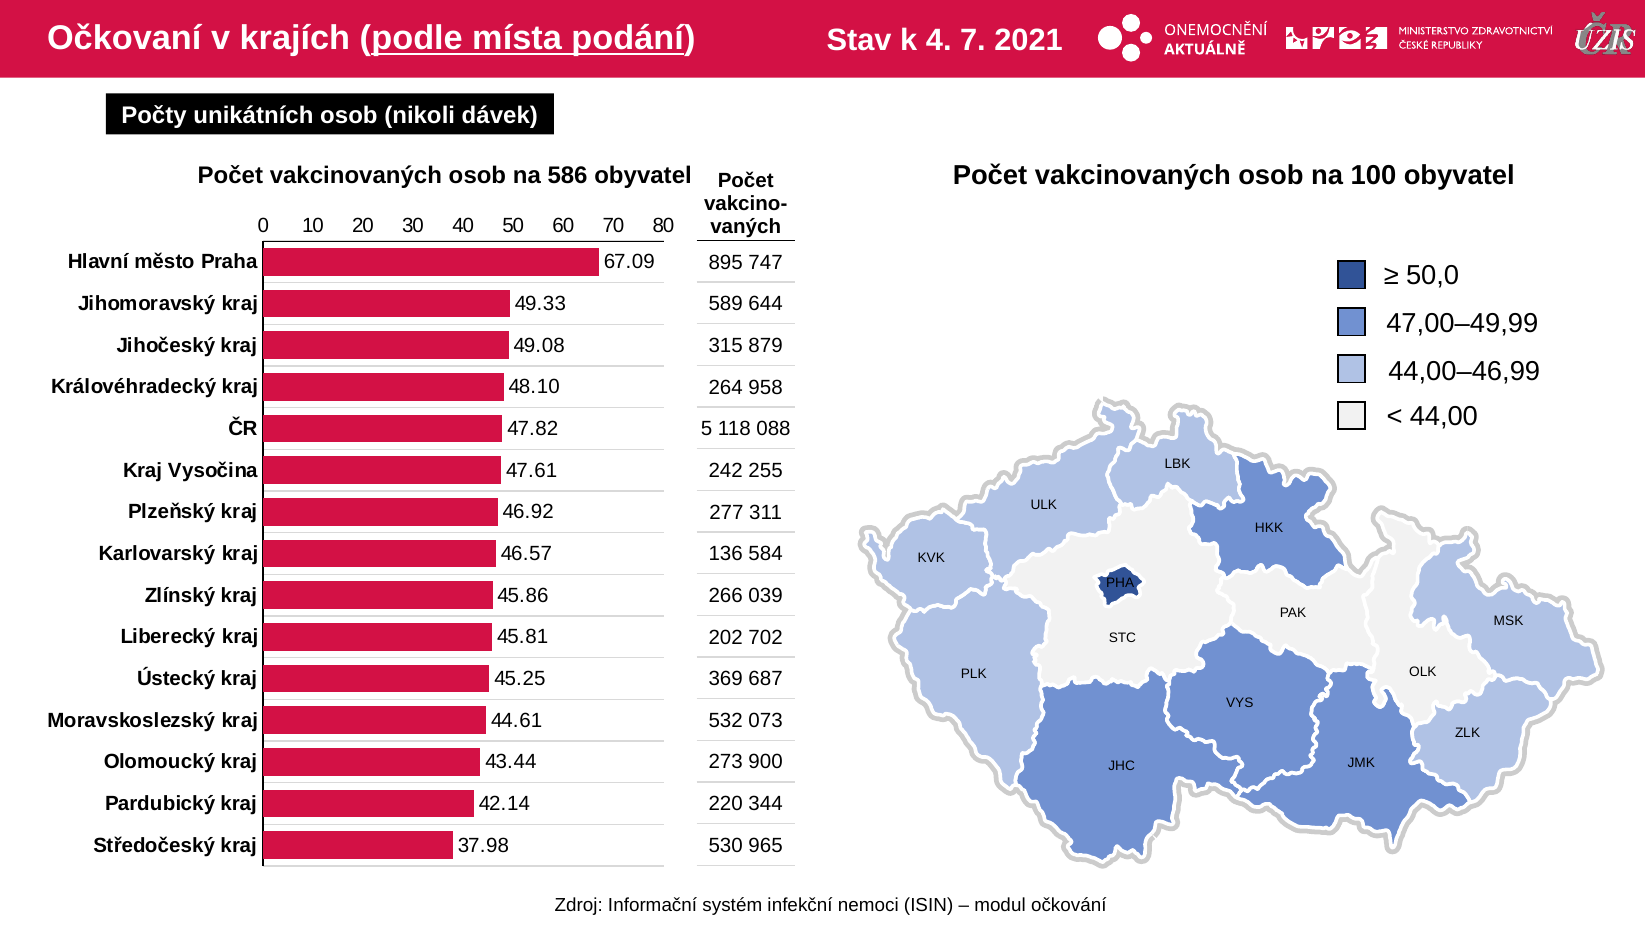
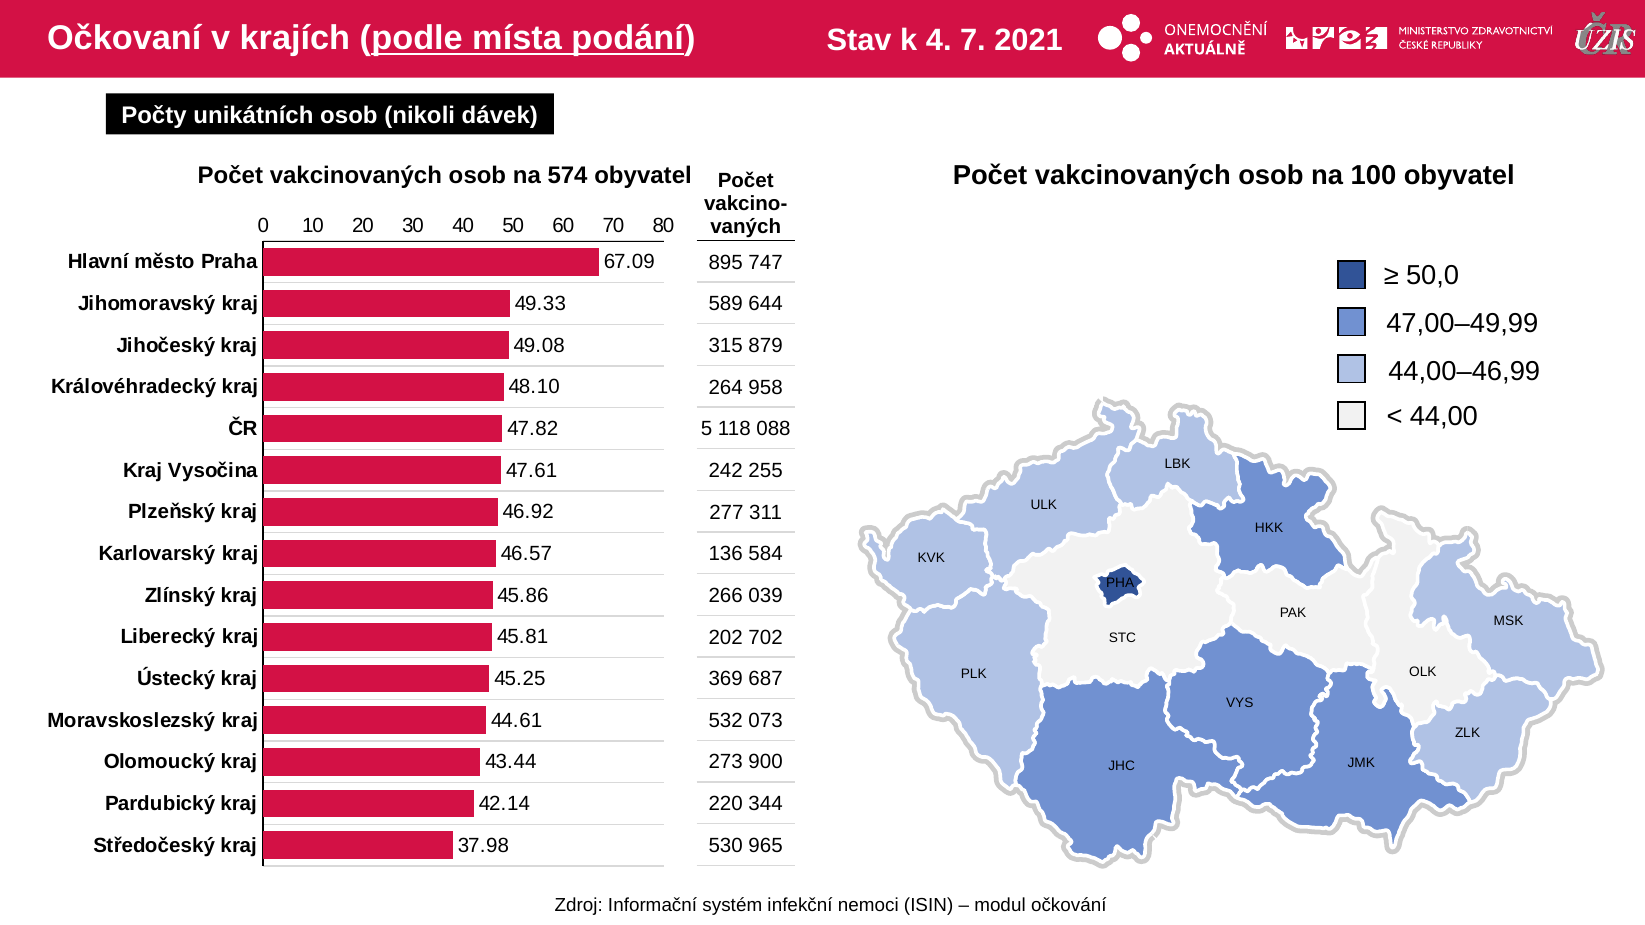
586: 586 -> 574 (568, 175)
